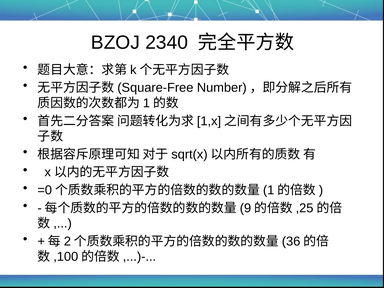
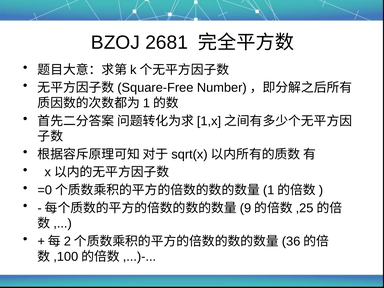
2340: 2340 -> 2681 (167, 43)
